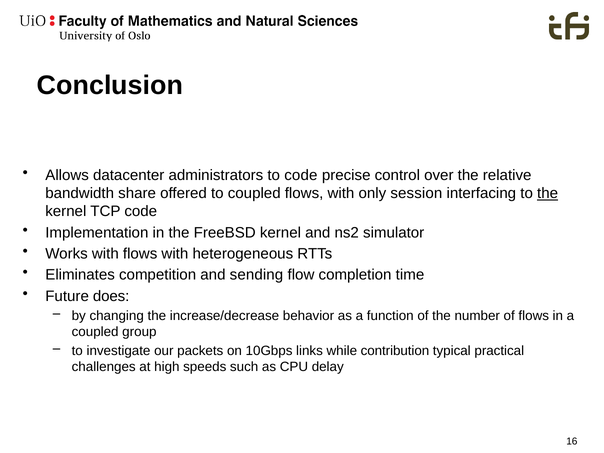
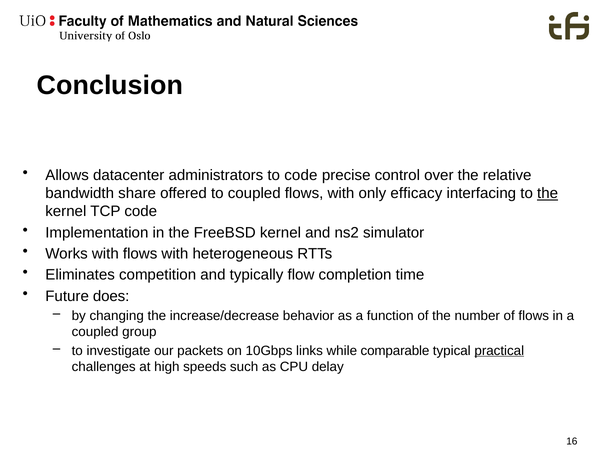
session: session -> efficacy (416, 193)
sending: sending -> typically (257, 275)
contribution: contribution -> comparable (395, 351)
practical underline: none -> present (499, 351)
